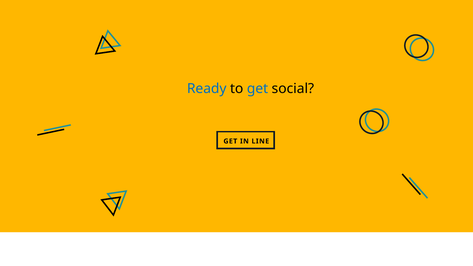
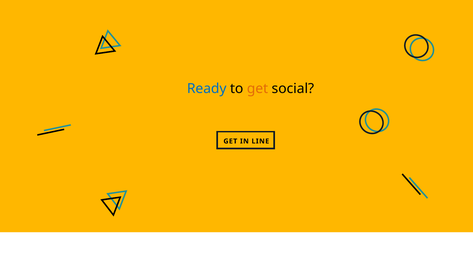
get colour: blue -> orange (258, 89)
